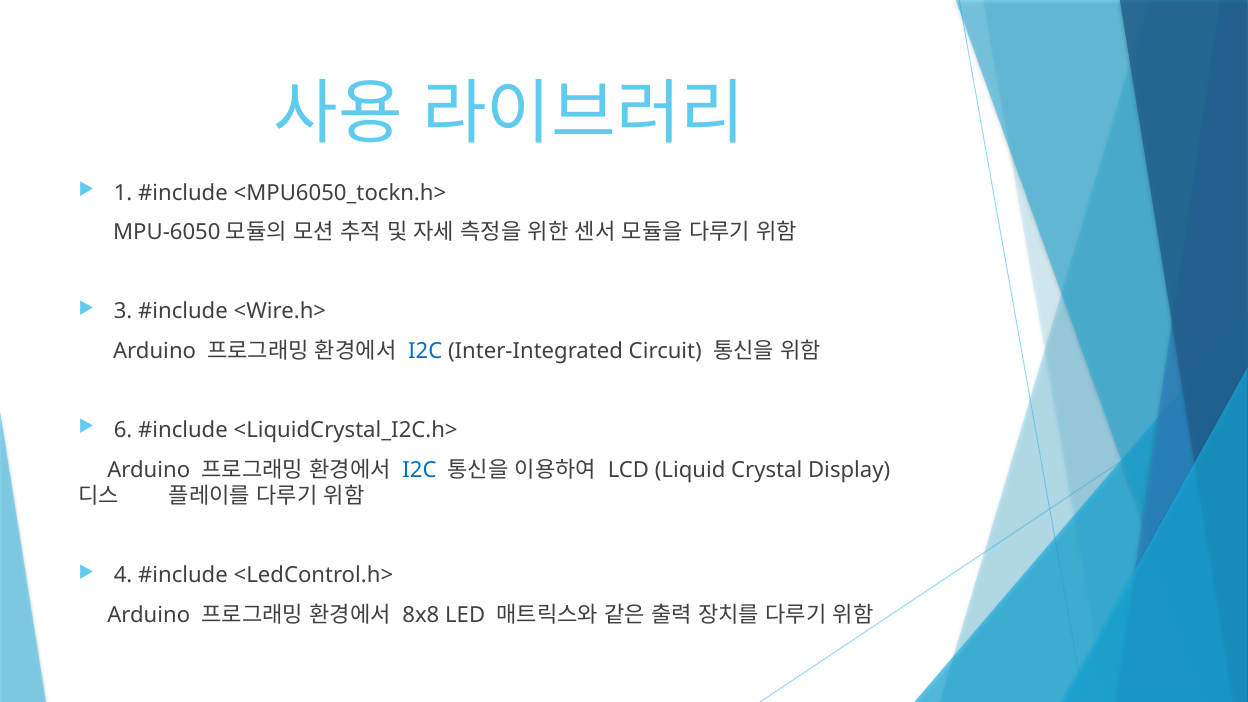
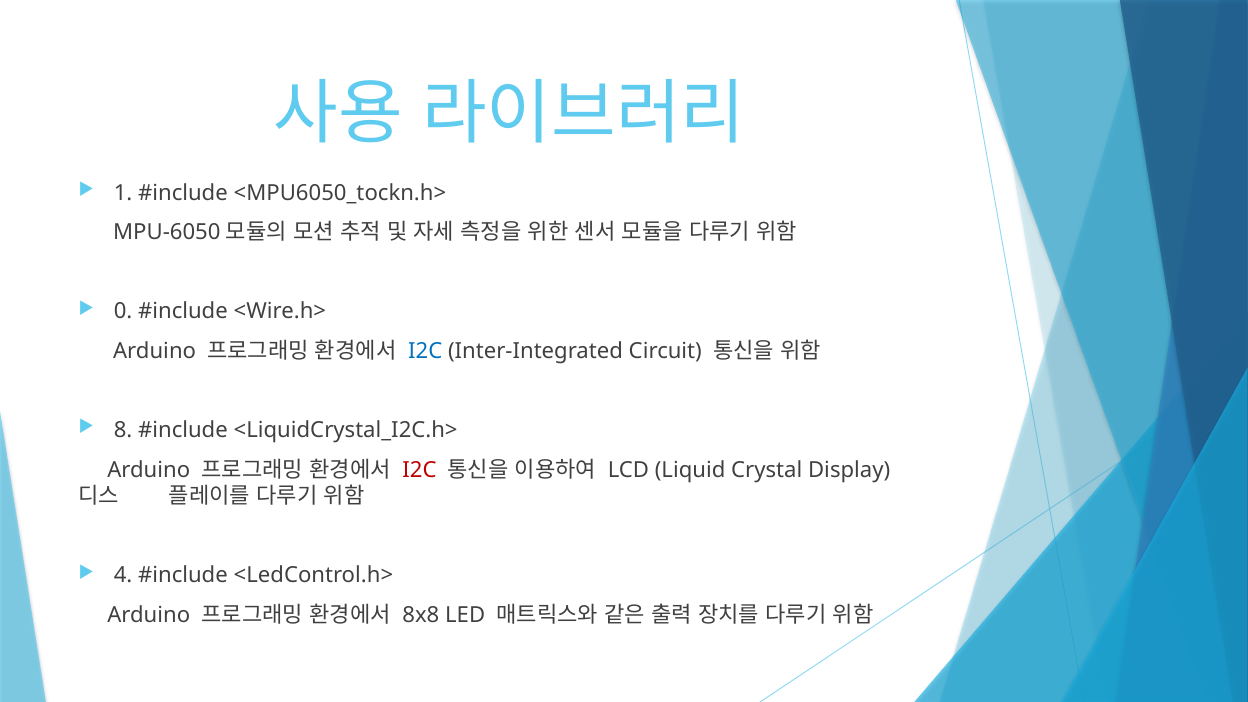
3: 3 -> 0 (123, 312)
6: 6 -> 8 (123, 430)
I2C colour: blue -> red (419, 470)
